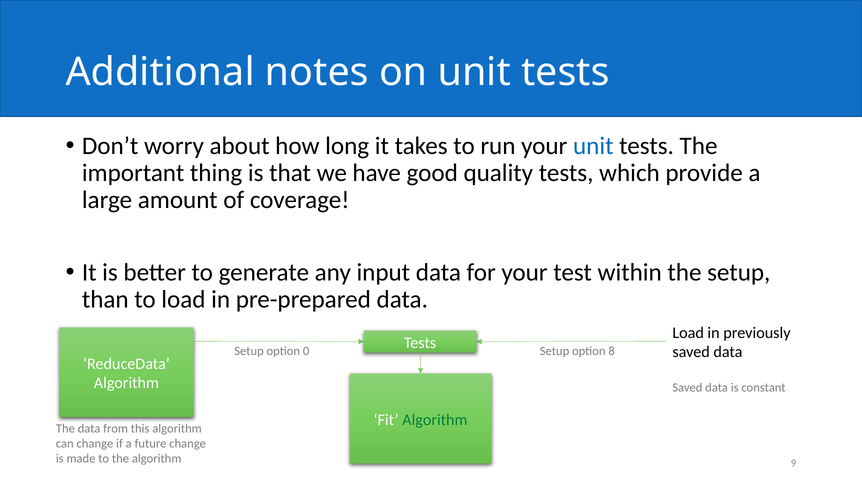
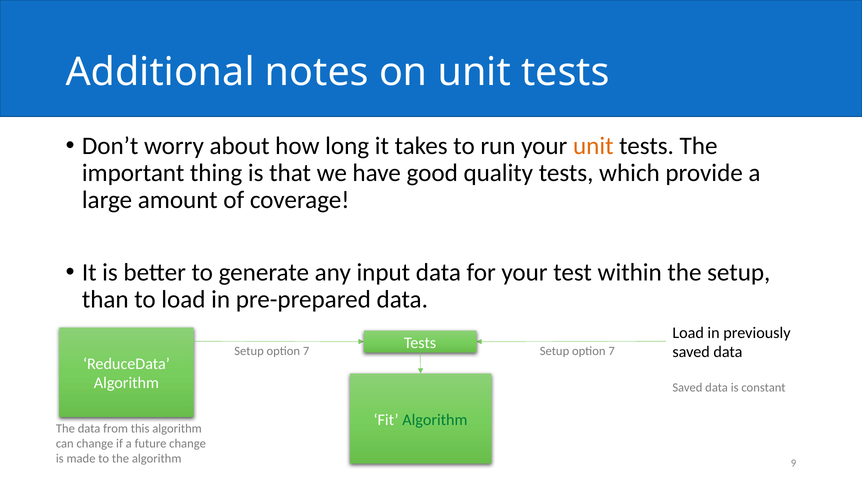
unit colour: blue -> orange (593, 146)
0: 0 -> 7 (306, 351)
8: 8 -> 7 (612, 351)
